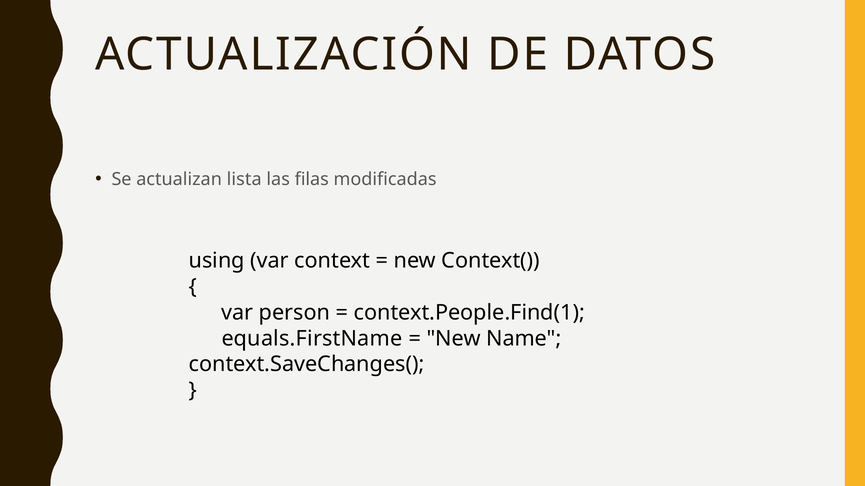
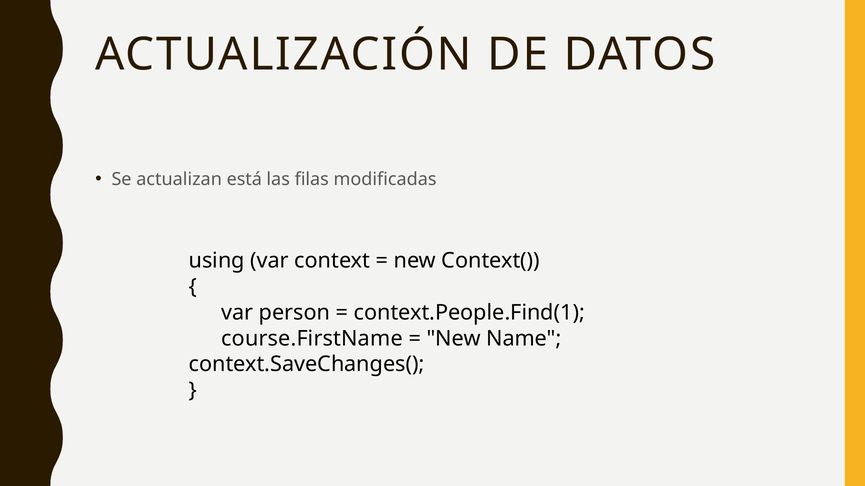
lista: lista -> está (244, 180)
equals.FirstName: equals.FirstName -> course.FirstName (312, 339)
